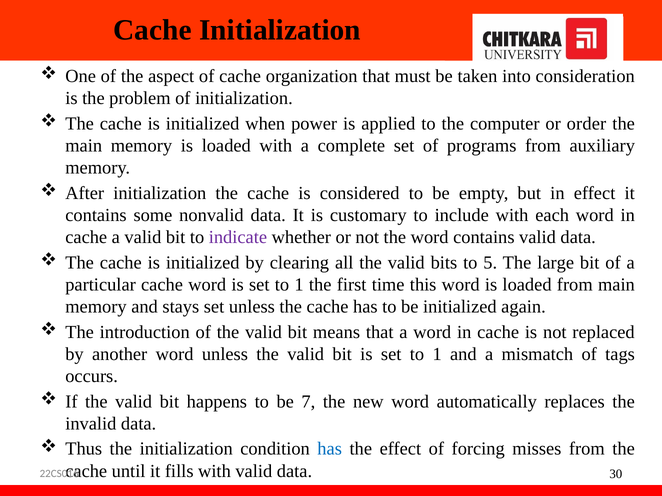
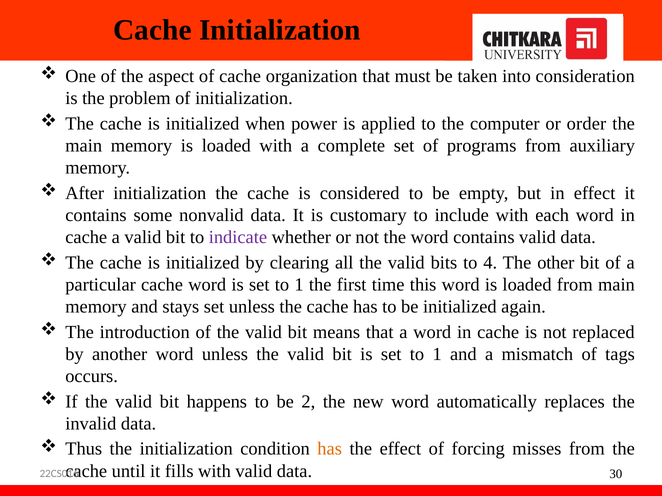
5: 5 -> 4 (490, 263)
large: large -> other (556, 263)
7: 7 -> 2 (308, 402)
has colour: blue -> orange (330, 449)
